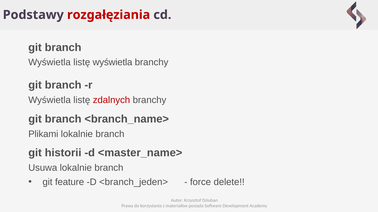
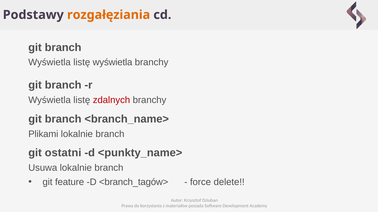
rozgałęziania colour: red -> orange (109, 15)
historii: historii -> ostatni (63, 153)
<master_name>: <master_name> -> <punkty_name> (140, 153)
<branch_jeden>: <branch_jeden> -> <branch_tagów> (134, 182)
